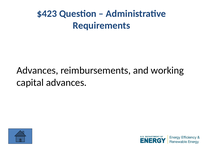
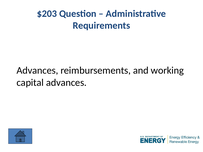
$423: $423 -> $203 (47, 14)
